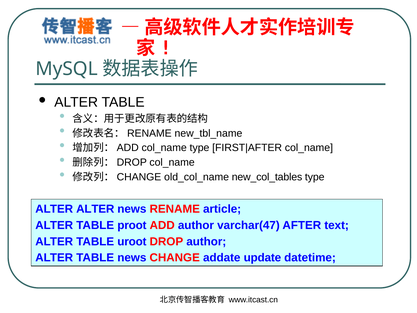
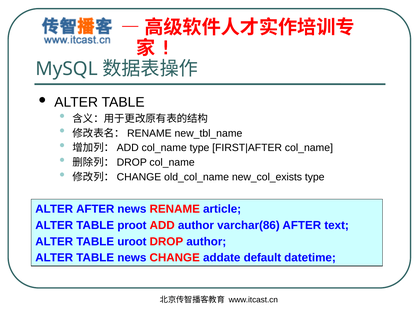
new_col_tables: new_col_tables -> new_col_exists (267, 177)
ALTER ALTER: ALTER -> AFTER (95, 209)
varchar(47: varchar(47 -> varchar(86 (248, 225)
update: update -> default (262, 258)
